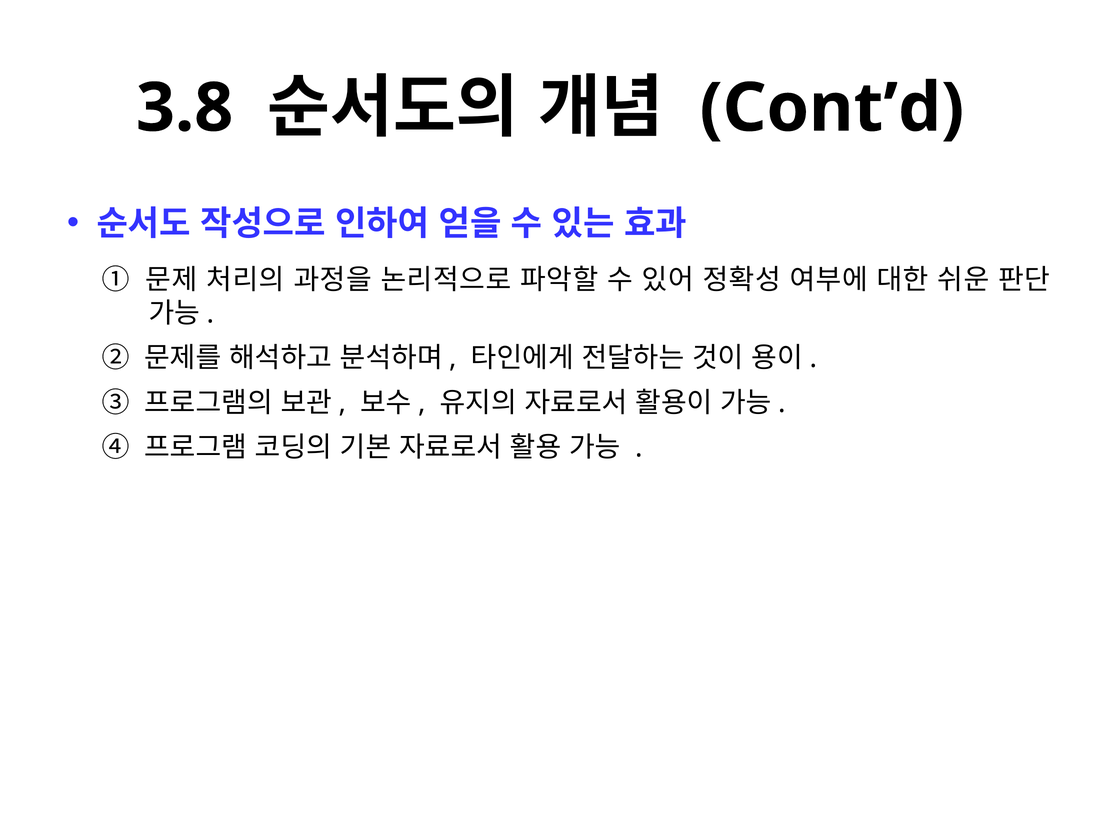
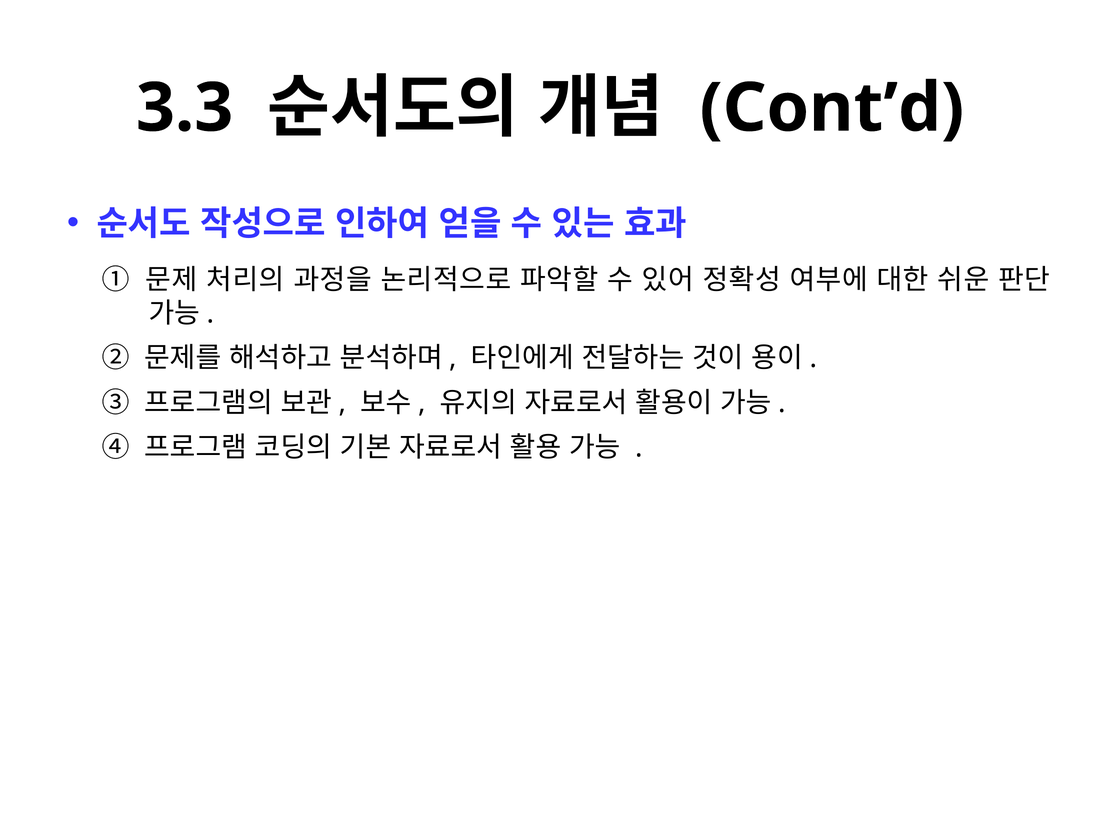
3.8: 3.8 -> 3.3 (185, 108)
